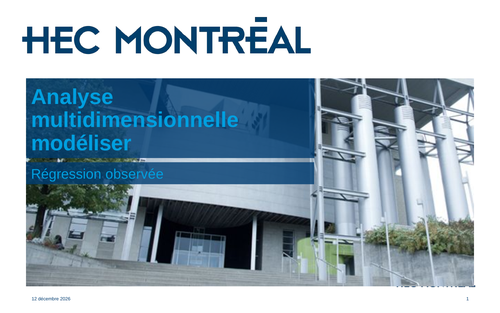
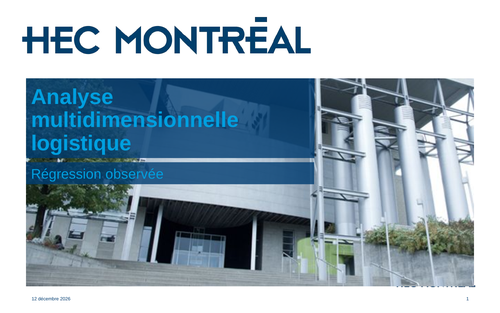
modéliser: modéliser -> logistique (81, 143)
